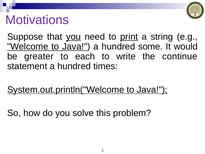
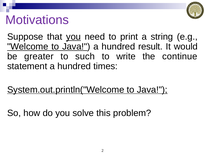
print underline: present -> none (129, 37)
some: some -> result (150, 46)
each: each -> such (85, 56)
